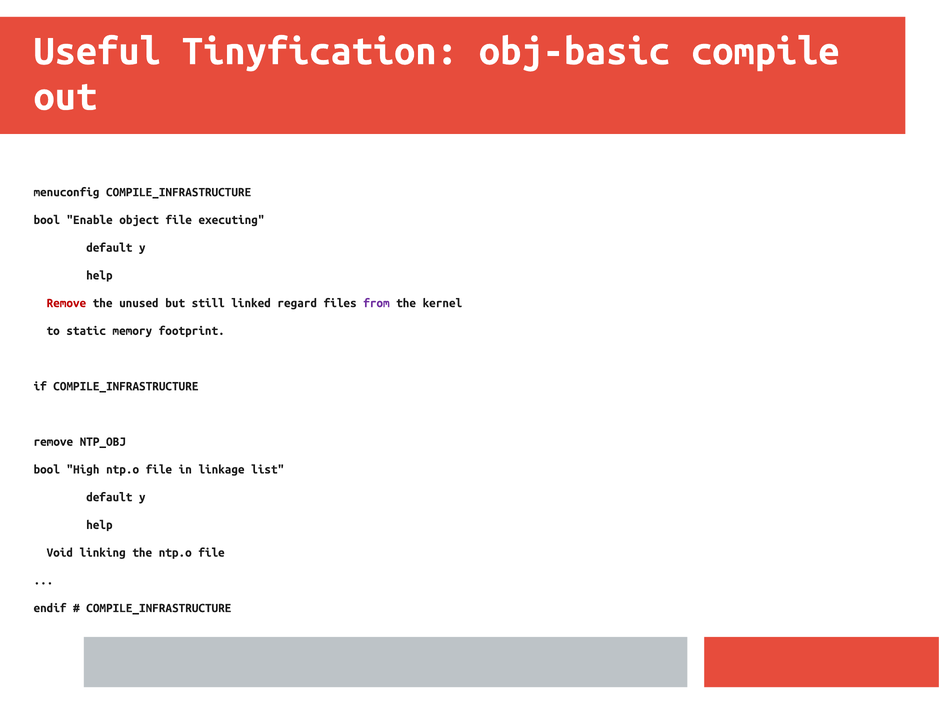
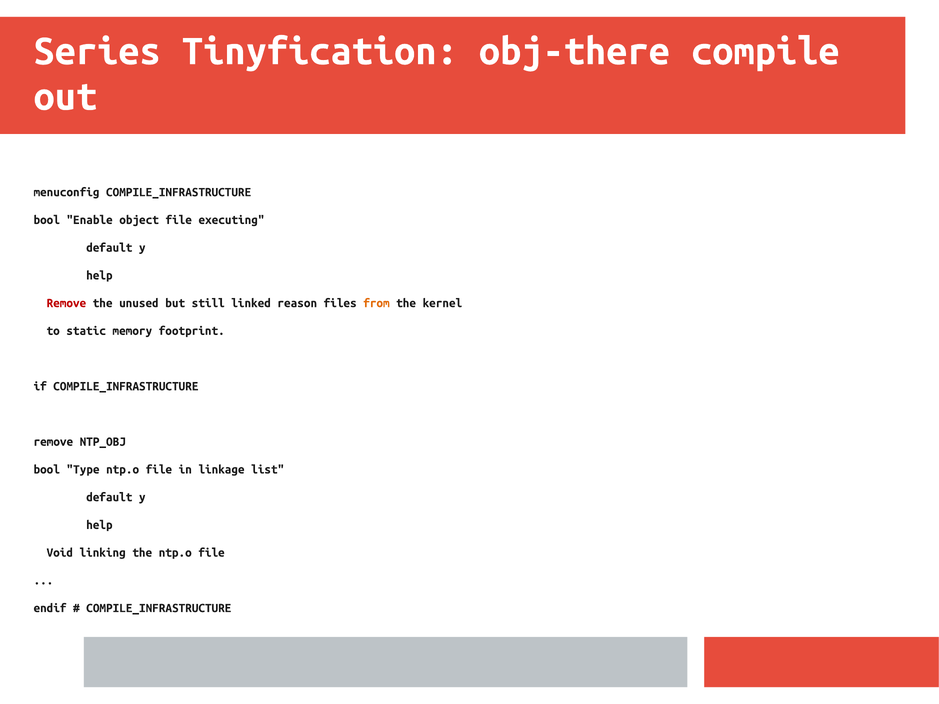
Useful: Useful -> Series (97, 52)
obj-basic: obj-basic -> obj-there (574, 52)
regard: regard -> reason (297, 303)
from colour: purple -> orange (376, 303)
High: High -> Type (83, 470)
